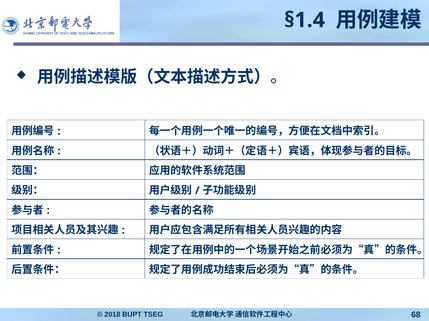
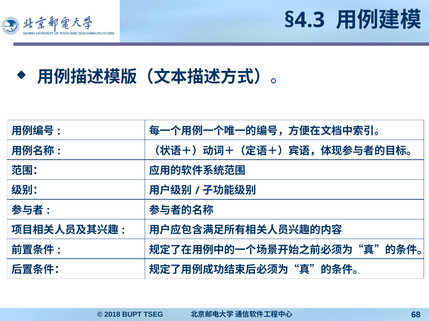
§1.4: §1.4 -> §4.3 (305, 20)
